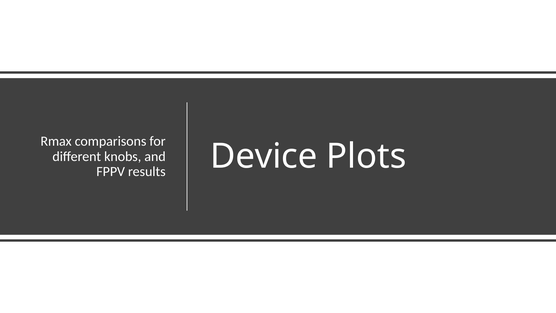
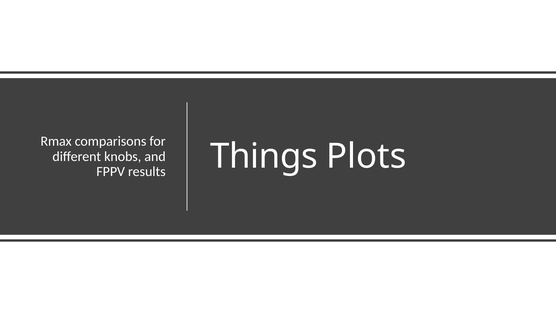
Device: Device -> Things (264, 156)
